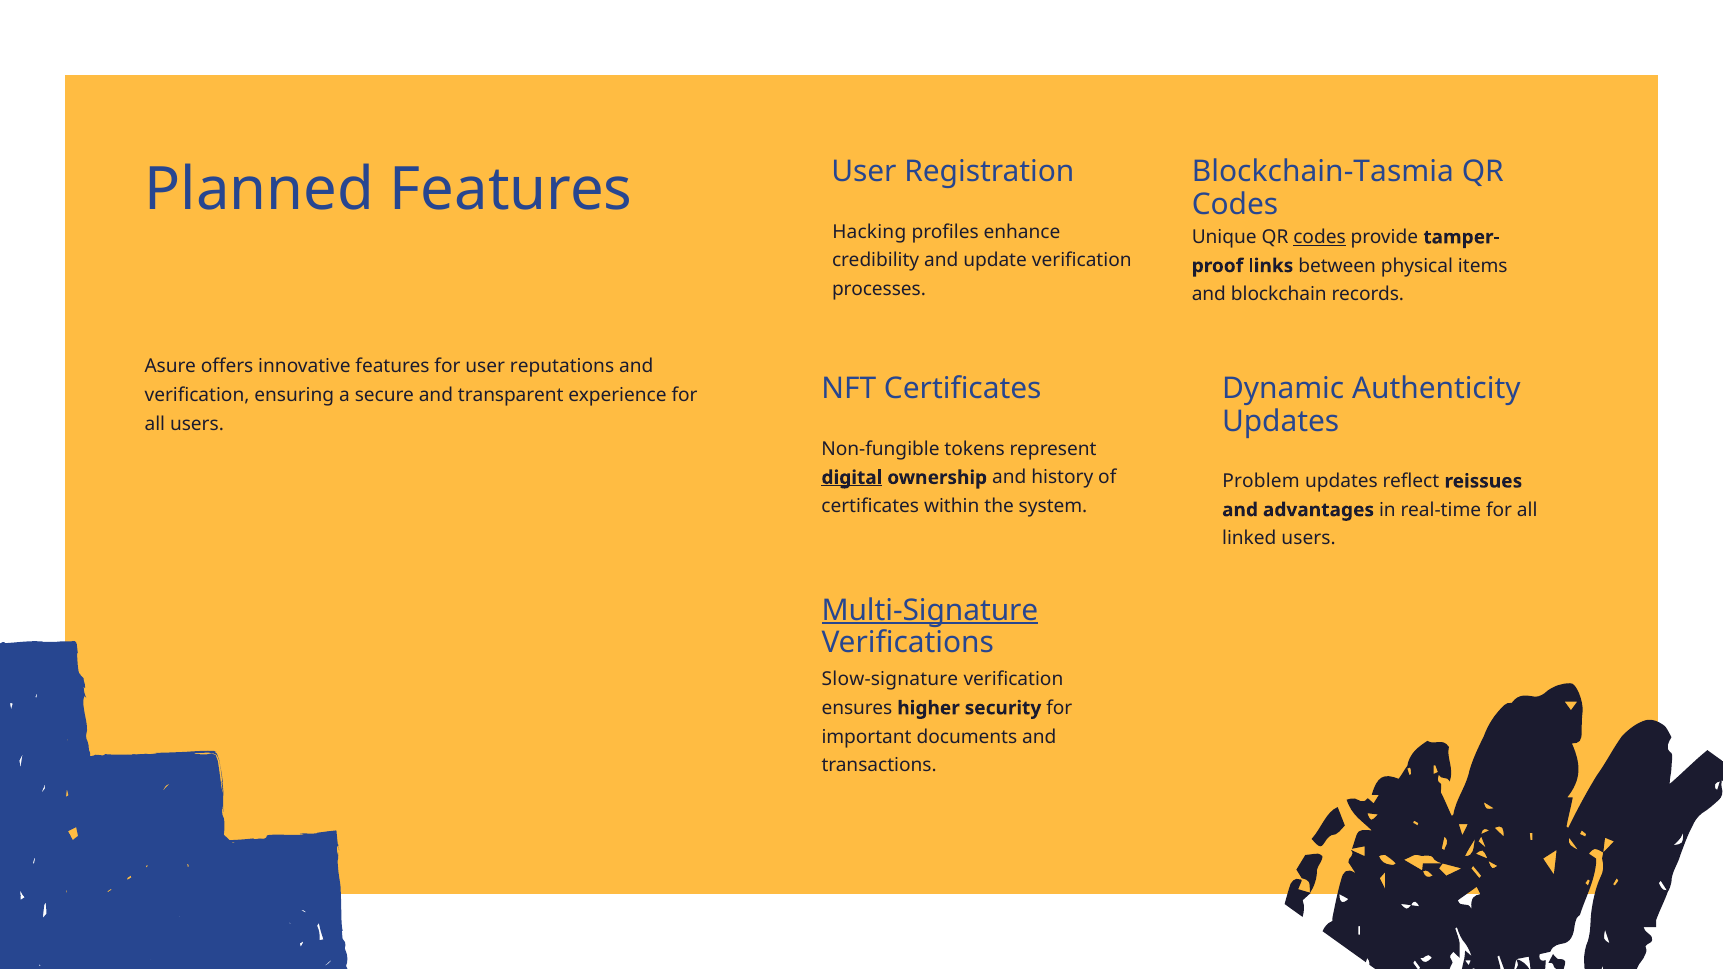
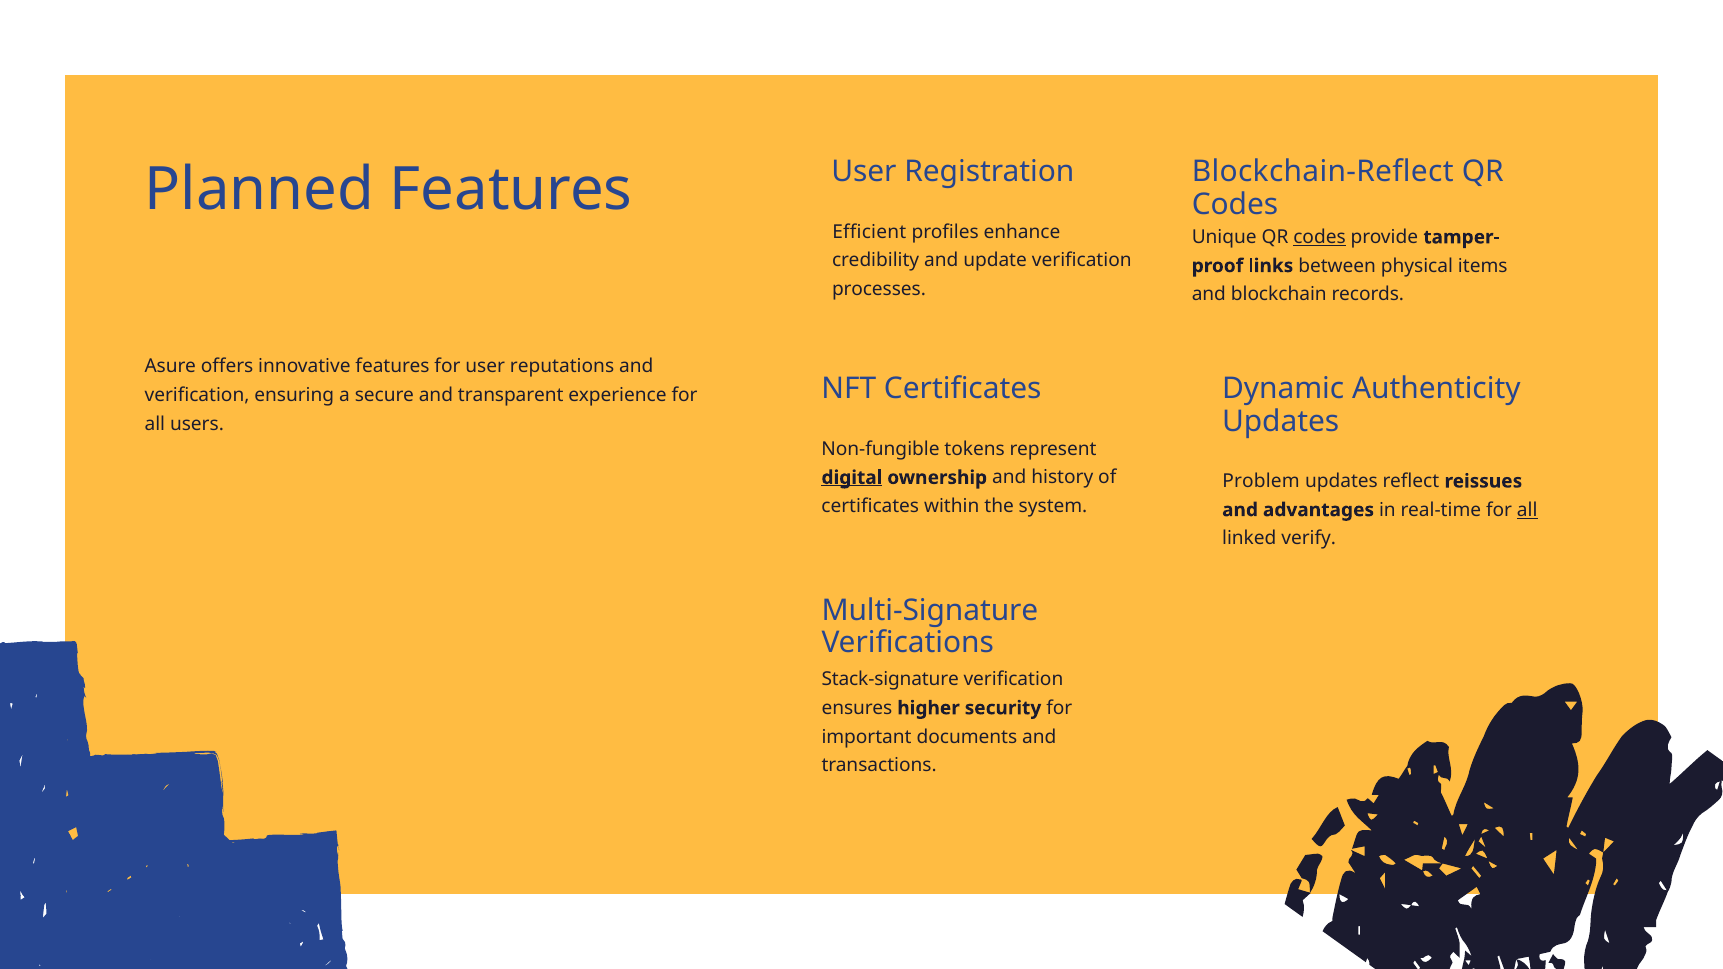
Blockchain-Tasmia: Blockchain-Tasmia -> Blockchain-Reflect (1323, 172)
Hacking: Hacking -> Efficient (869, 232)
all underline: none -> present (1527, 510)
linked users: users -> verify (1309, 539)
Multi-Signature underline: present -> none (930, 610)
Slow-signature: Slow-signature -> Stack-signature (890, 679)
